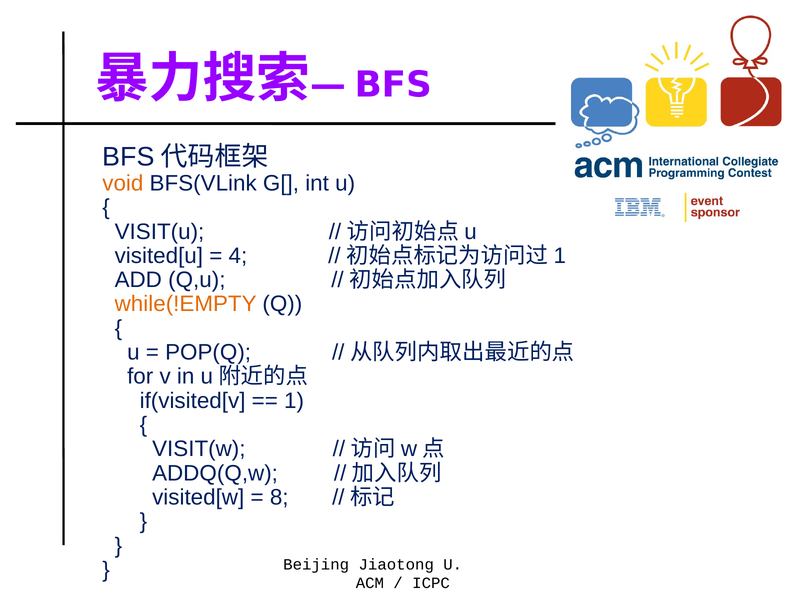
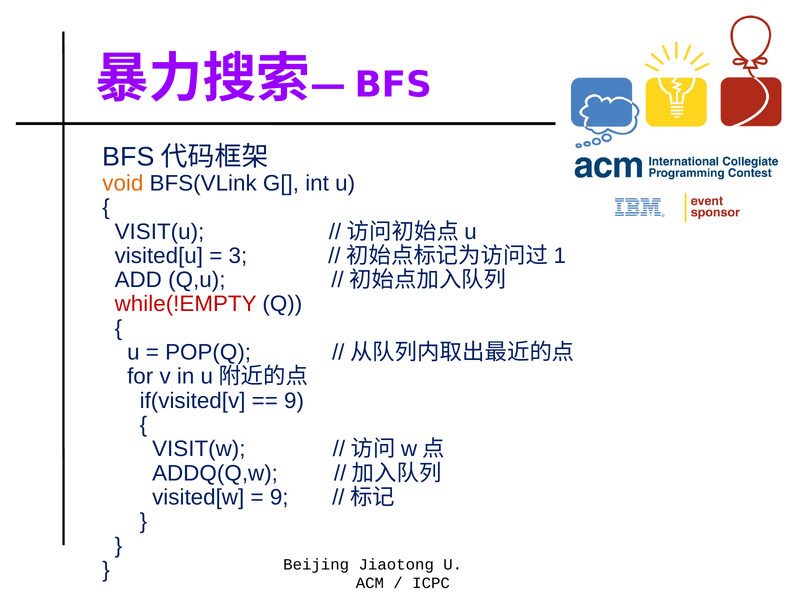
4: 4 -> 3 (238, 256)
while(!EMPTY colour: orange -> red (186, 304)
1: 1 -> 9 (294, 401)
8: 8 -> 9 (279, 498)
